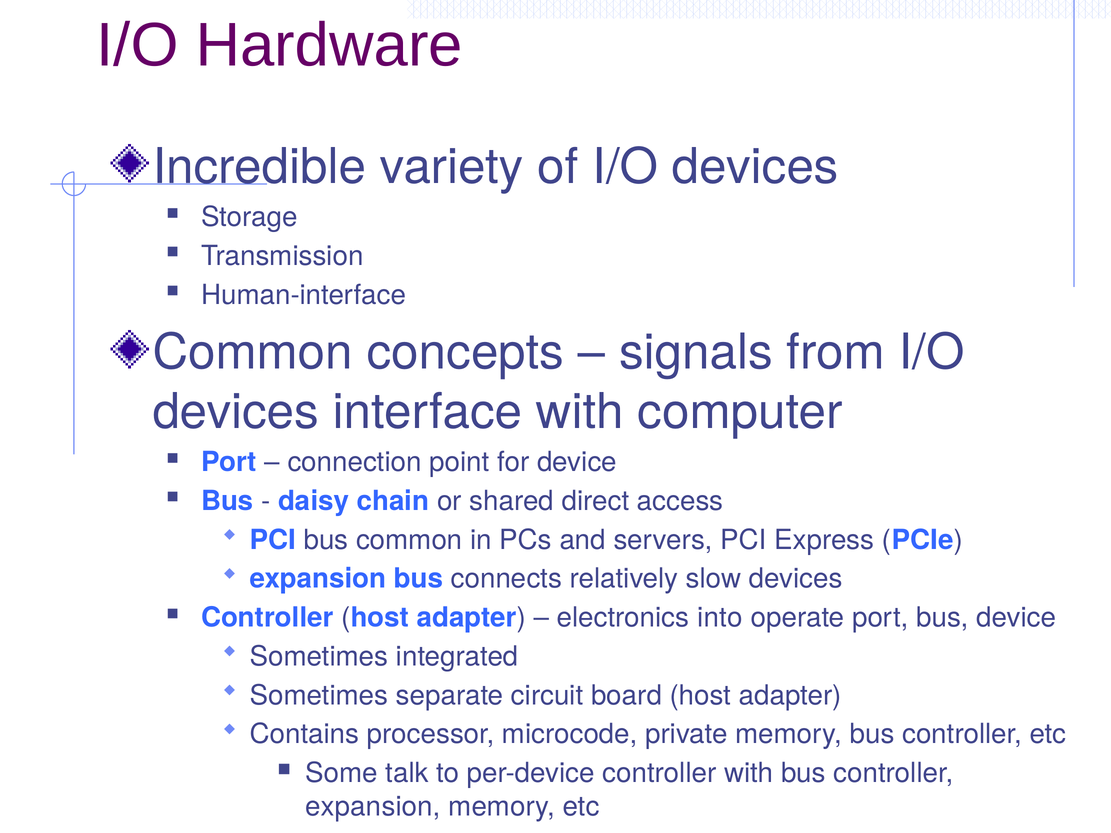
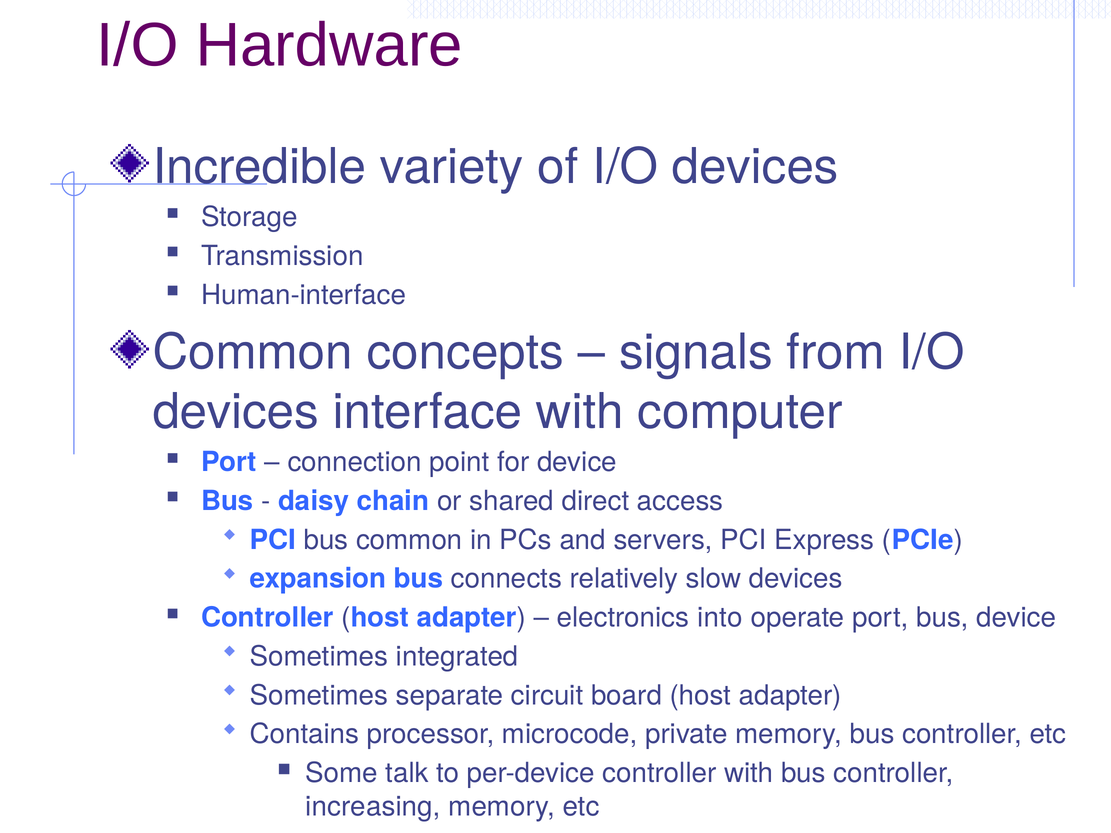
expansion: expansion -> increasing (373, 807)
